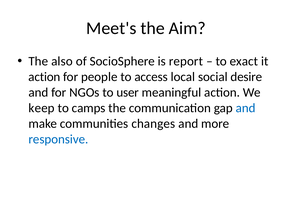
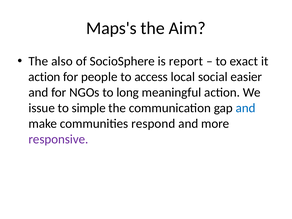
Meet's: Meet's -> Maps's (111, 28)
desire: desire -> easier (246, 77)
user: user -> long (128, 92)
keep: keep -> issue (42, 108)
camps: camps -> simple (89, 108)
changes: changes -> respond (153, 124)
responsive colour: blue -> purple (58, 139)
